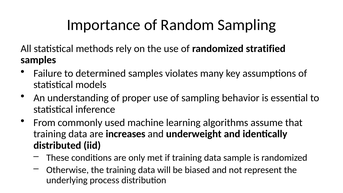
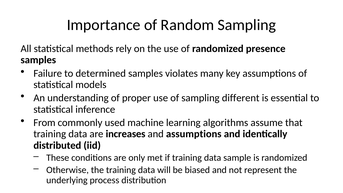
stratified: stratified -> presence (266, 49)
behavior: behavior -> different (241, 98)
and underweight: underweight -> assumptions (194, 134)
